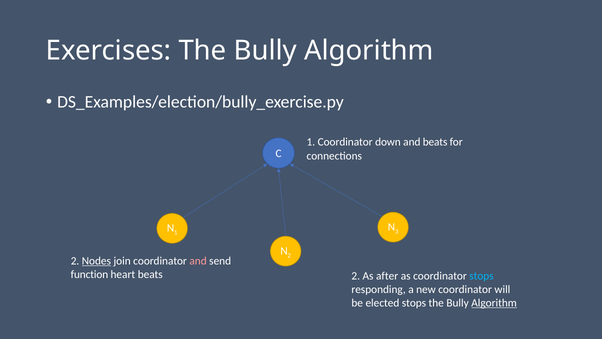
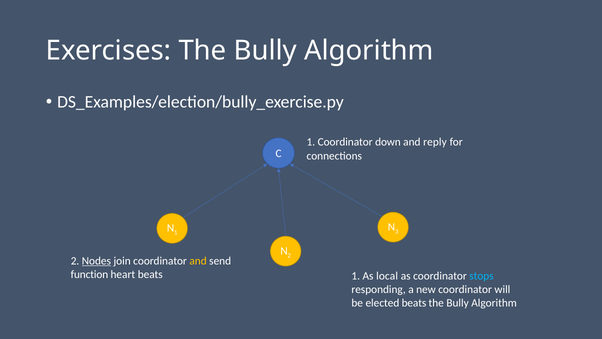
and beats: beats -> reply (435, 142)
and colour: pink -> yellow (198, 261)
beats 2: 2 -> 1 (356, 276)
after: after -> local (387, 276)
elected stops: stops -> beats (414, 303)
Algorithm underline: present -> none (494, 303)
